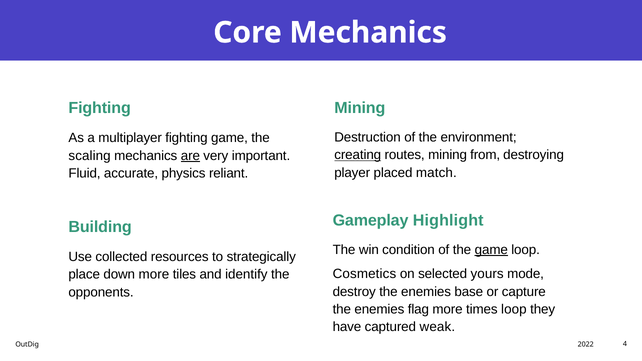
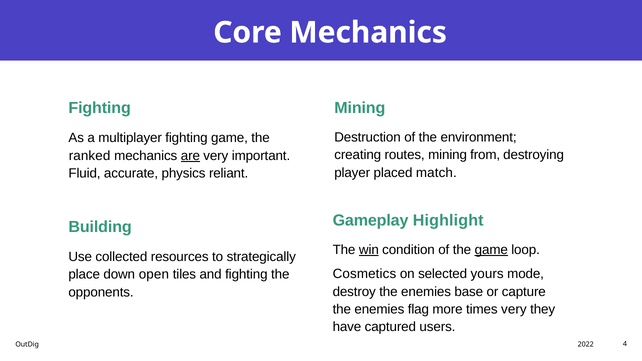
creating underline: present -> none (358, 155)
scaling: scaling -> ranked (90, 156)
win underline: none -> present (369, 250)
down more: more -> open (154, 275)
and identify: identify -> fighting (246, 275)
times loop: loop -> very (514, 309)
weak: weak -> users (437, 327)
